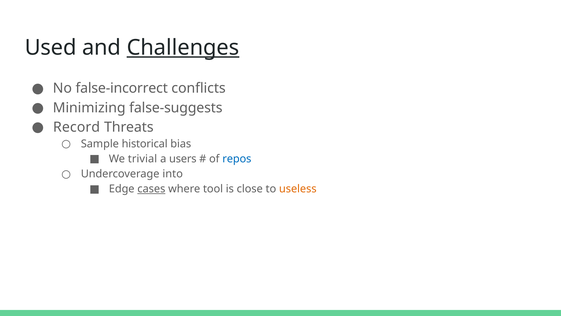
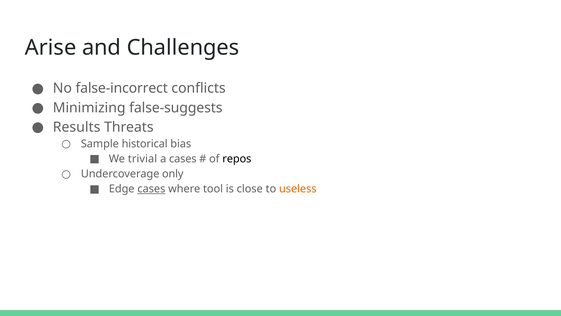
Used: Used -> Arise (51, 48)
Challenges underline: present -> none (183, 48)
Record: Record -> Results (77, 127)
a users: users -> cases (183, 159)
repos colour: blue -> black (237, 159)
into: into -> only (173, 174)
